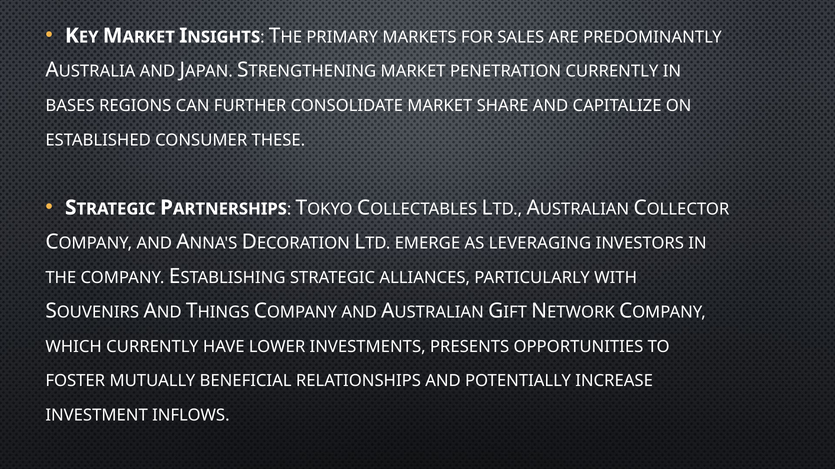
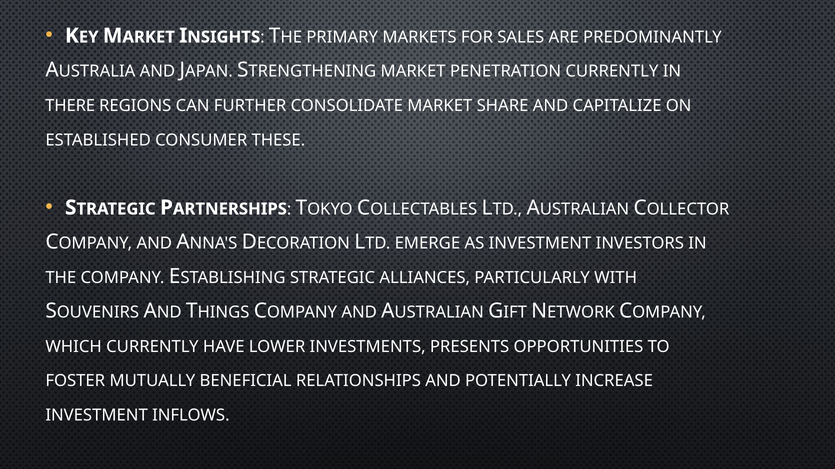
BASES: BASES -> THERE (70, 106)
AS LEVERAGING: LEVERAGING -> INVESTMENT (540, 244)
